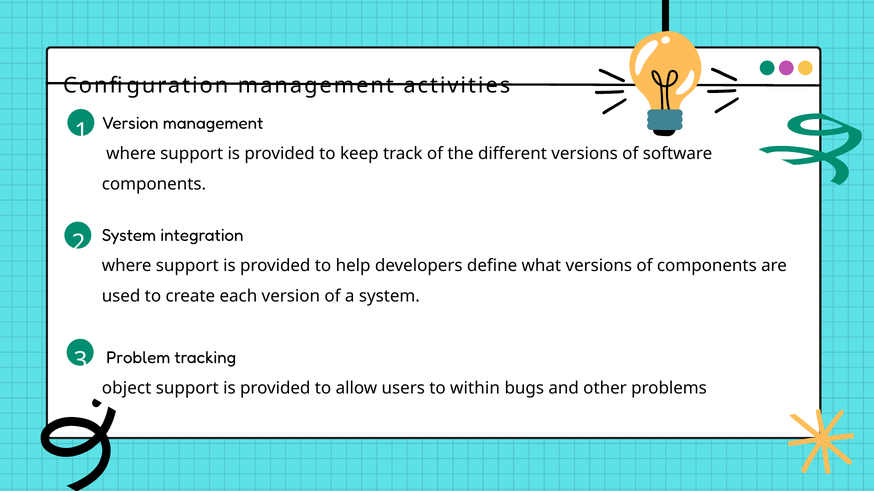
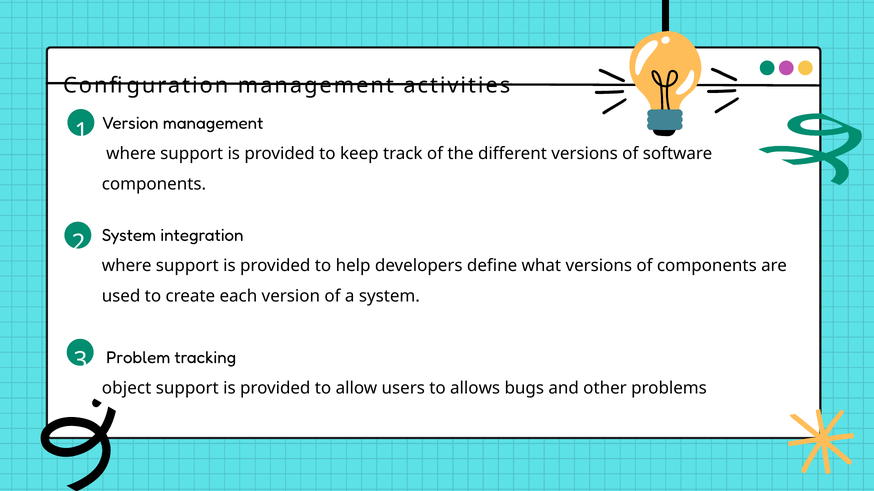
within: within -> allows (475, 388)
